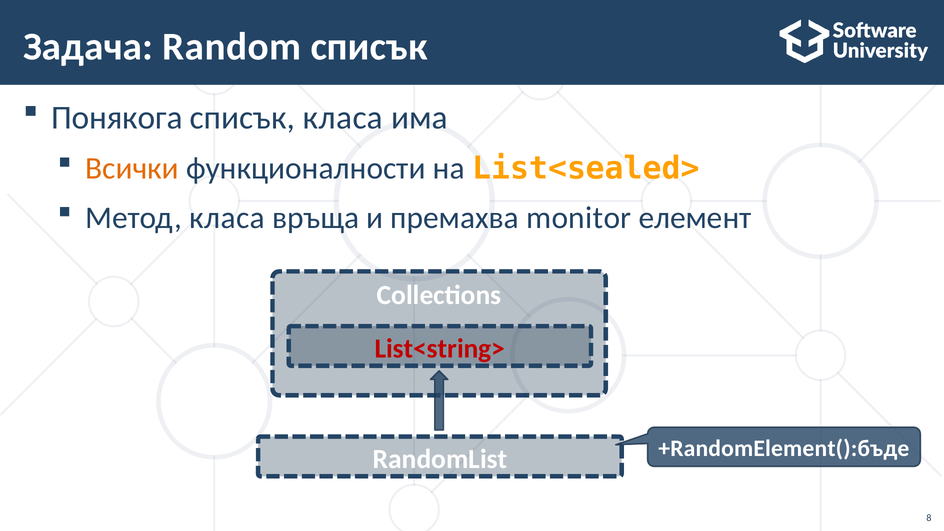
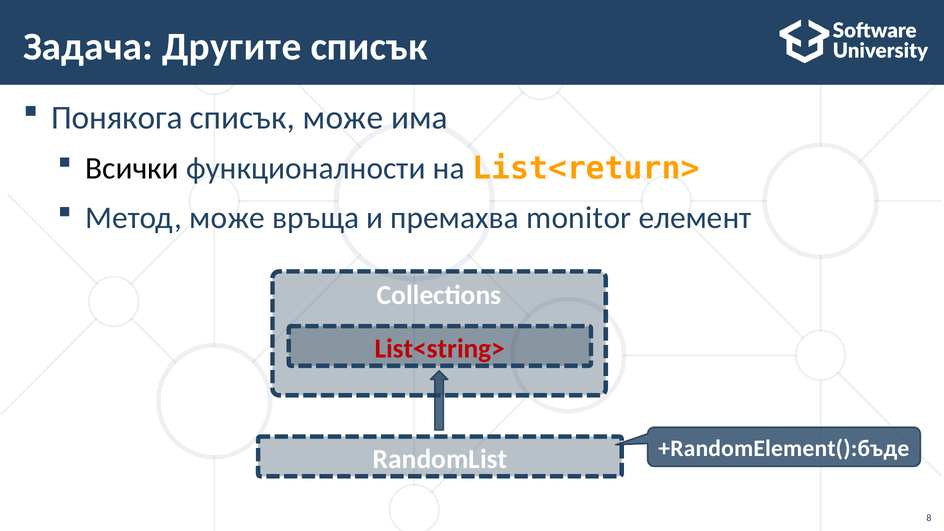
Random: Random -> Другите (232, 47)
списък класа: класа -> може (343, 118)
Всички colour: orange -> black (132, 168)
List<sealed>: List<sealed> -> List<return> (586, 168)
Метод класа: класа -> може (227, 218)
